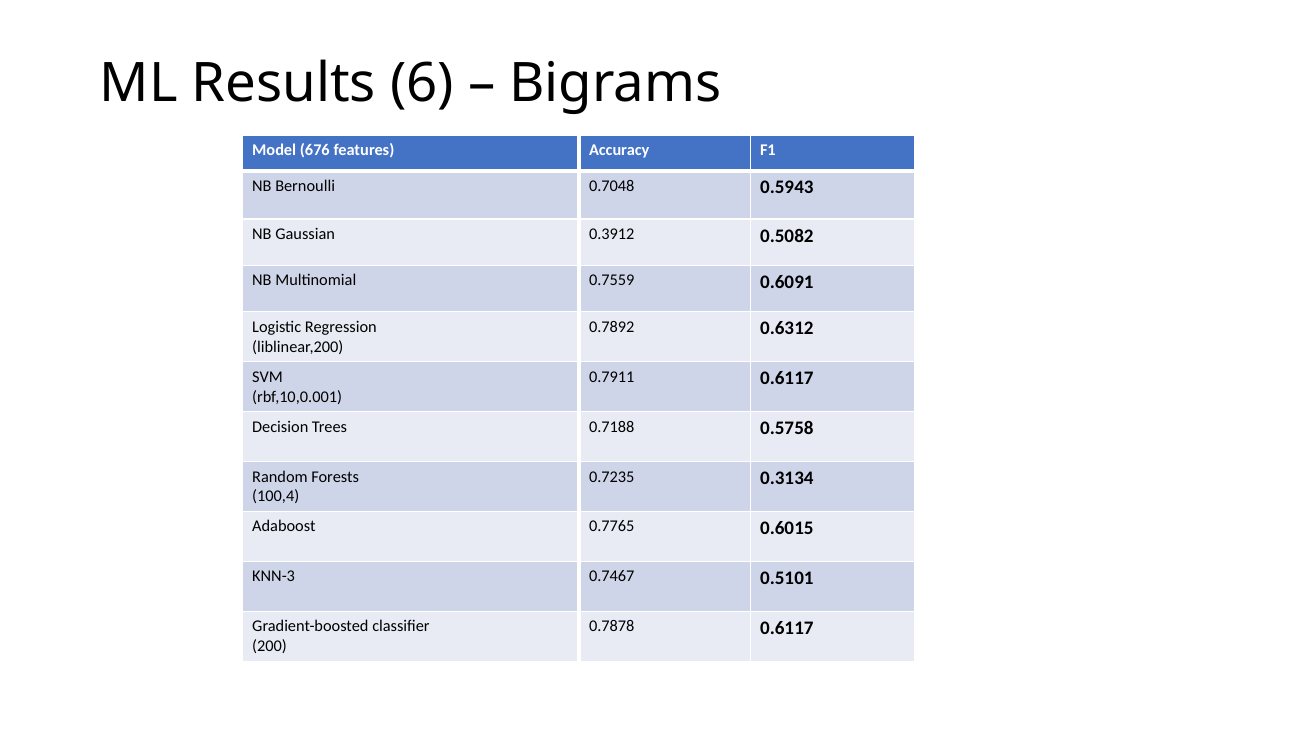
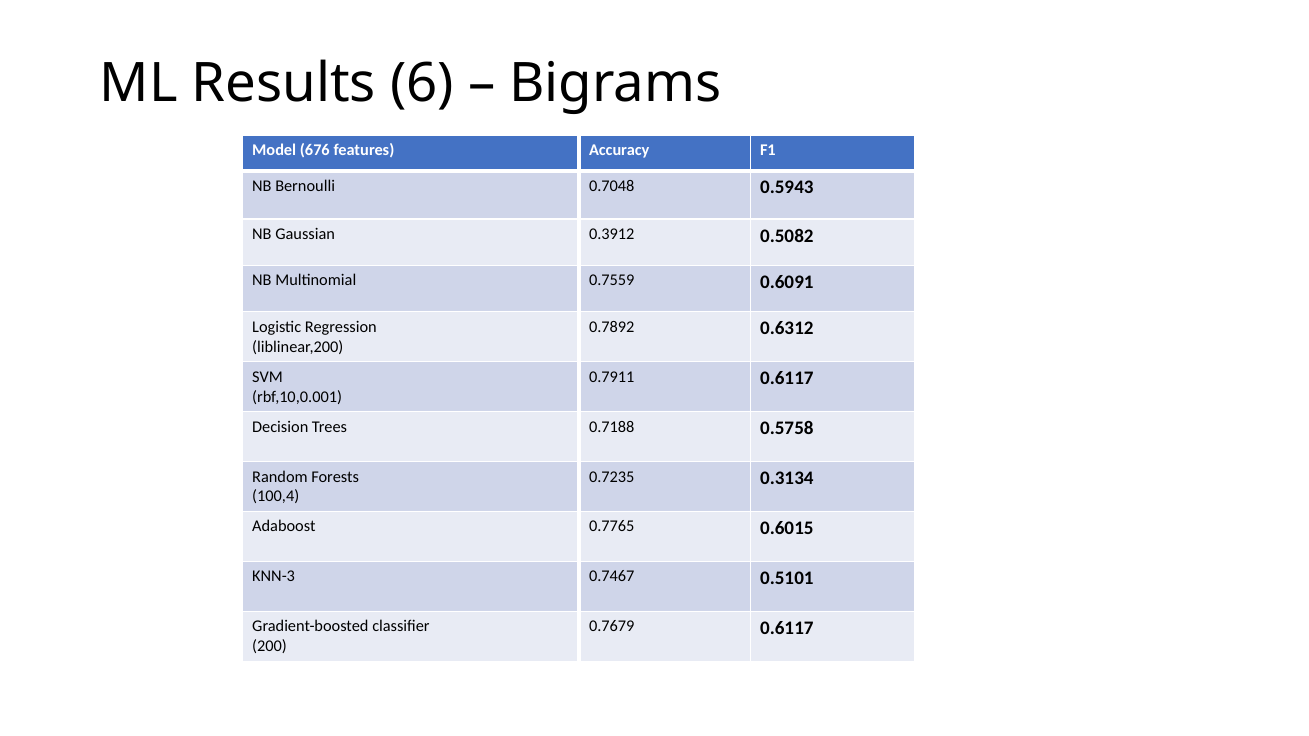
0.7878: 0.7878 -> 0.7679 (612, 627)
